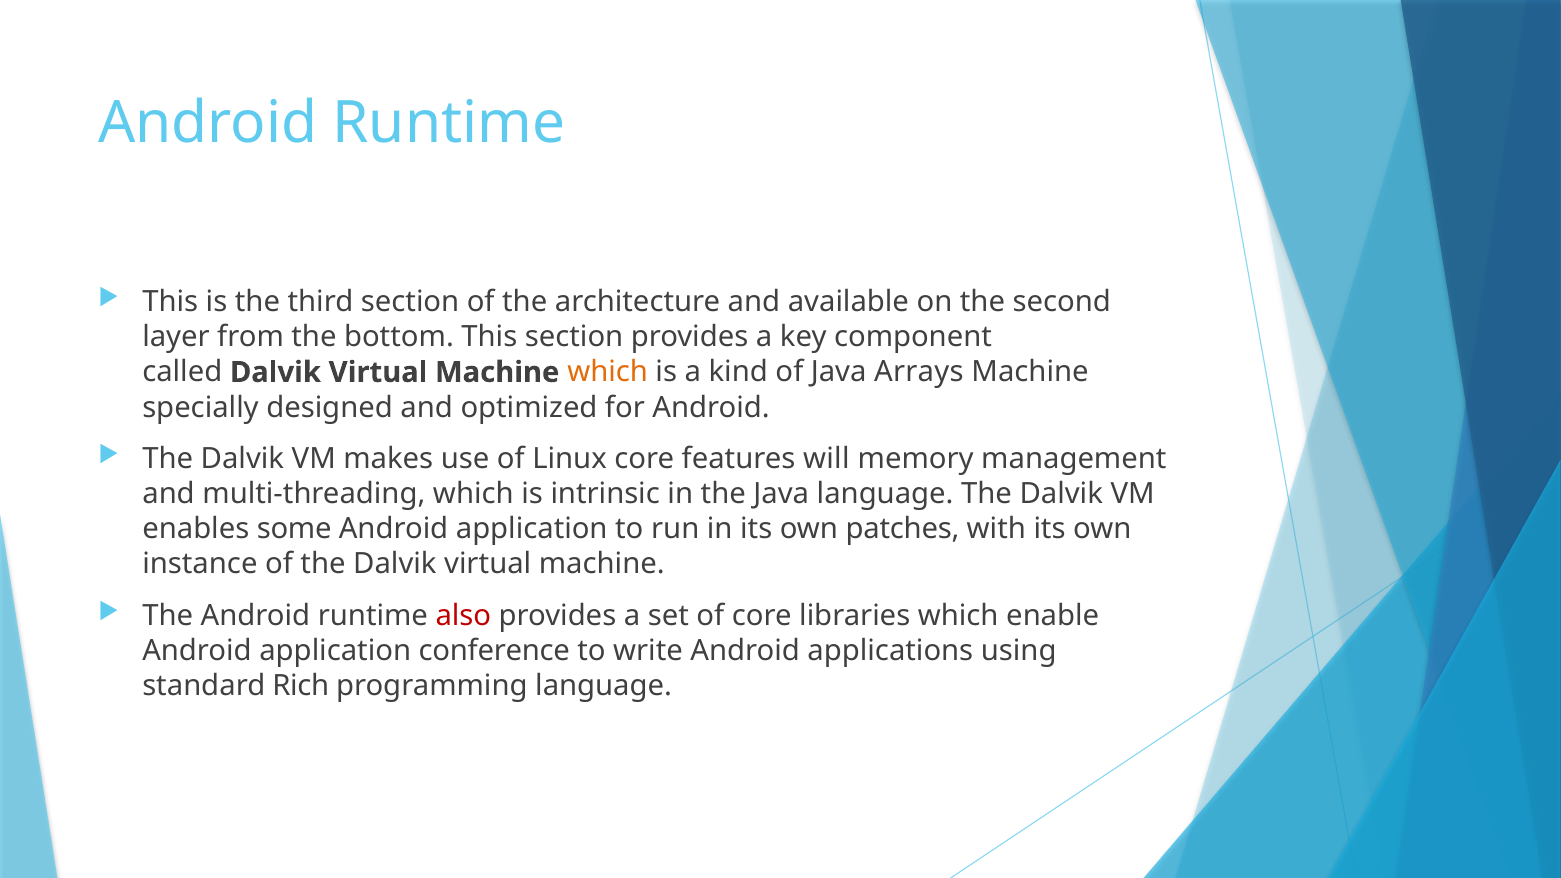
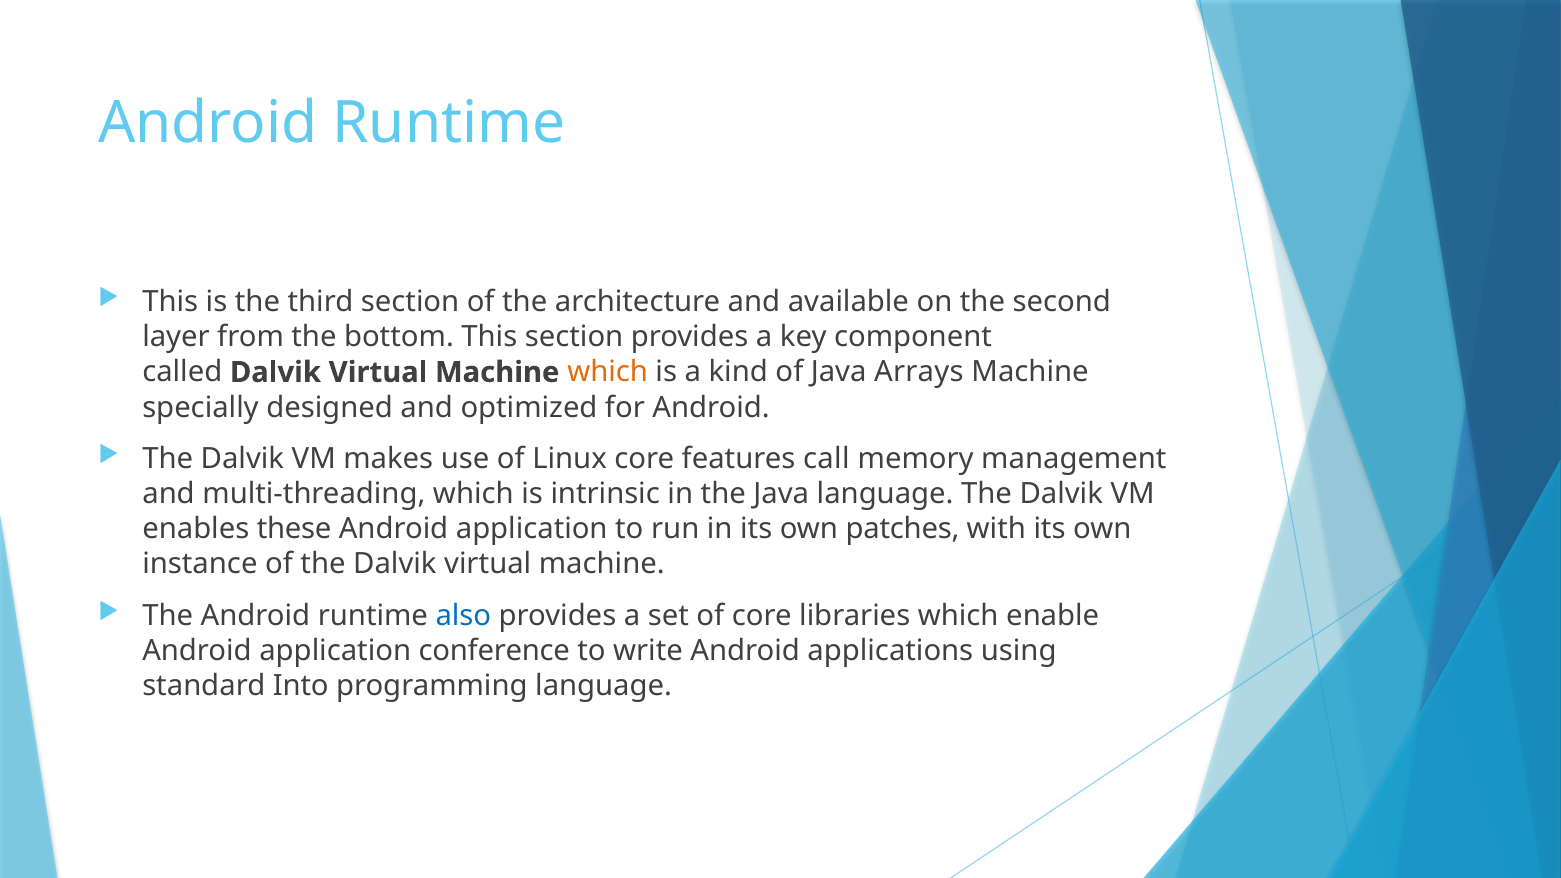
will: will -> call (826, 459)
some: some -> these (294, 529)
also colour: red -> blue (463, 616)
Rich: Rich -> Into (301, 686)
